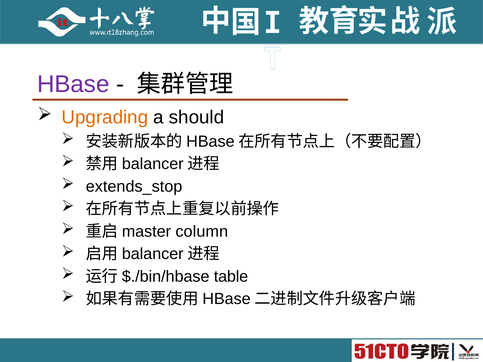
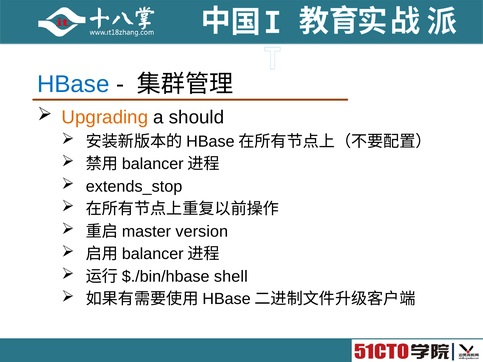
HBase colour: purple -> blue (73, 84)
column: column -> version (202, 232)
table: table -> shell (231, 277)
